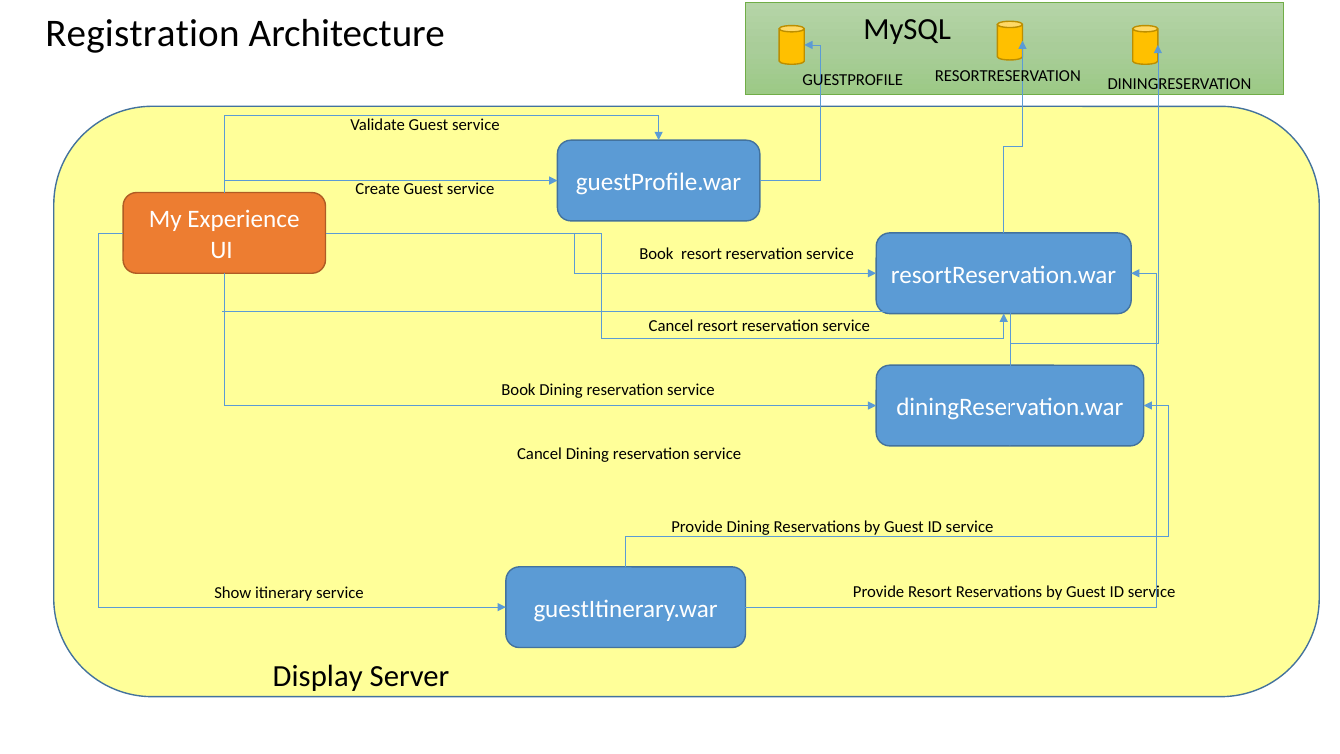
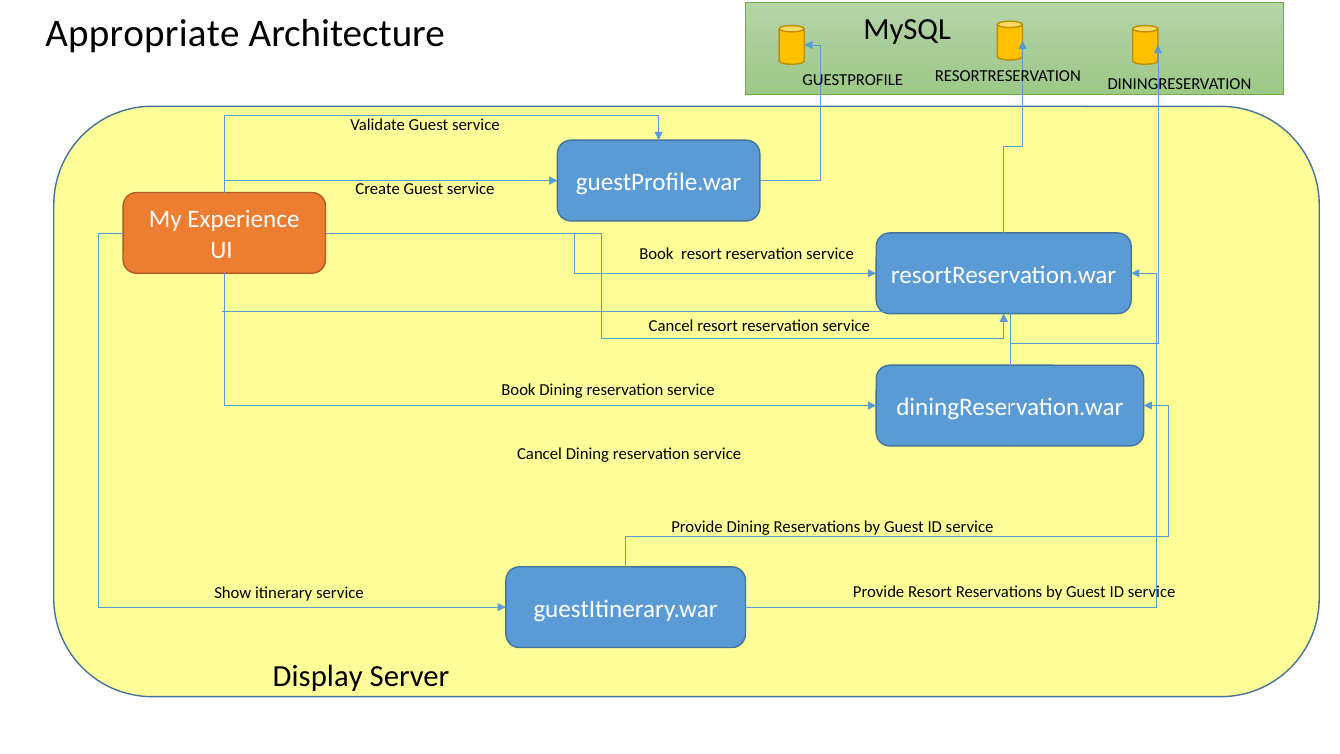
Registration: Registration -> Appropriate (142, 34)
